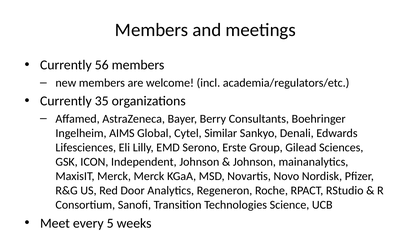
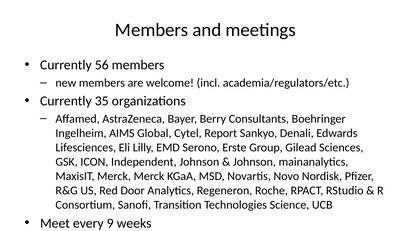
Similar: Similar -> Report (221, 133)
5: 5 -> 9 (110, 223)
